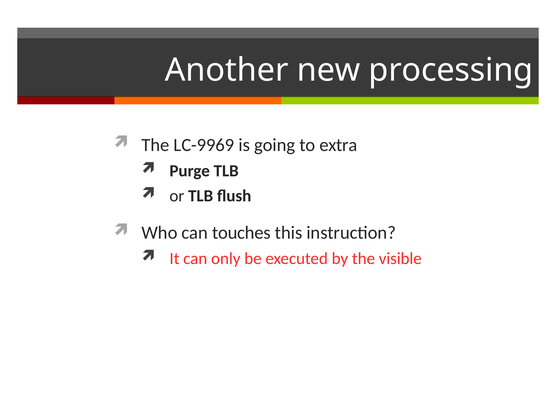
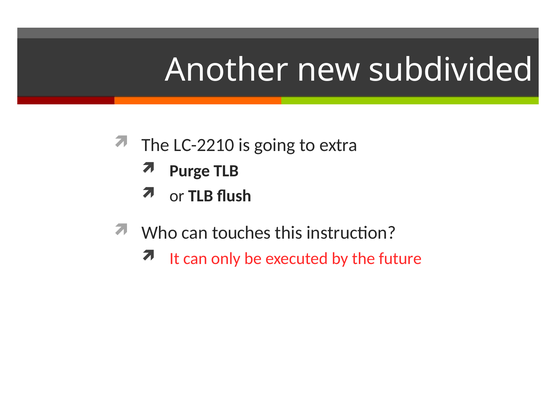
processing: processing -> subdivided (451, 70)
LC-9969: LC-9969 -> LC-2210 (204, 145)
visible: visible -> future (400, 259)
